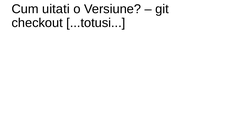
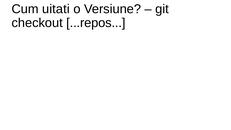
...totusi: ...totusi -> ...repos (96, 23)
